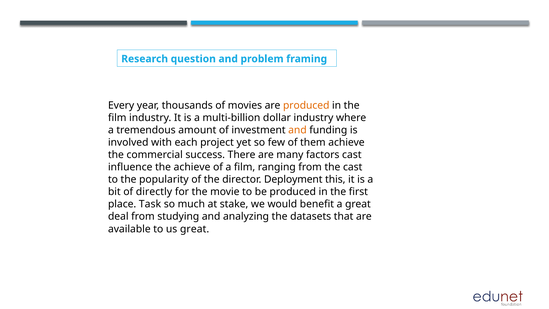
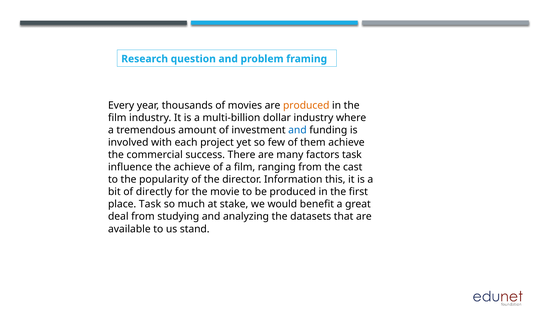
and colour: orange -> blue (297, 130)
factors cast: cast -> task (352, 155)
Deployment: Deployment -> Information (293, 179)
us great: great -> stand (195, 229)
